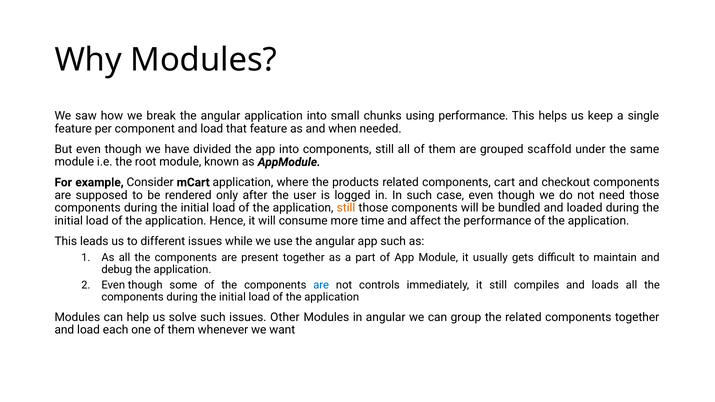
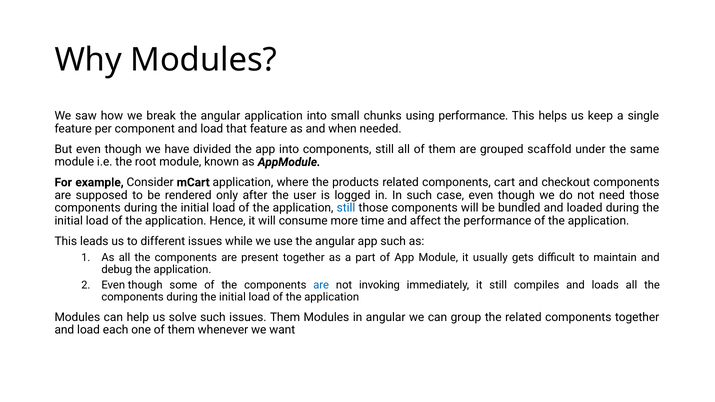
still colour: orange -> blue (346, 208)
controls: controls -> invoking (379, 285)
issues Other: Other -> Them (285, 317)
